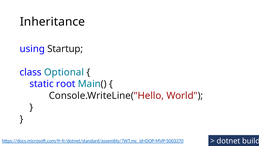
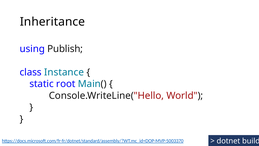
Startup: Startup -> Publish (65, 49)
Optional: Optional -> Instance (64, 72)
